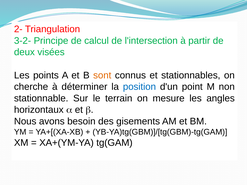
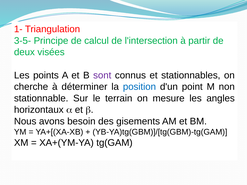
2-: 2- -> 1- (18, 29)
3-2-: 3-2- -> 3-5- (23, 41)
sont colour: orange -> purple (102, 75)
